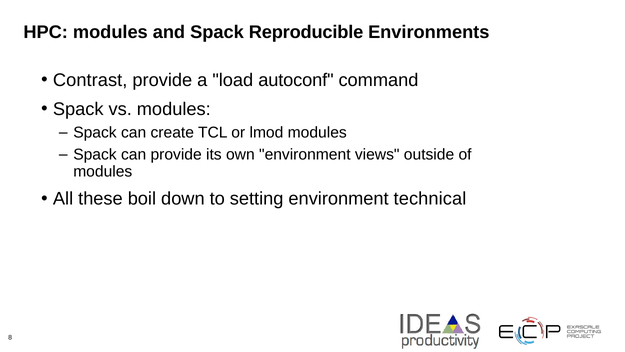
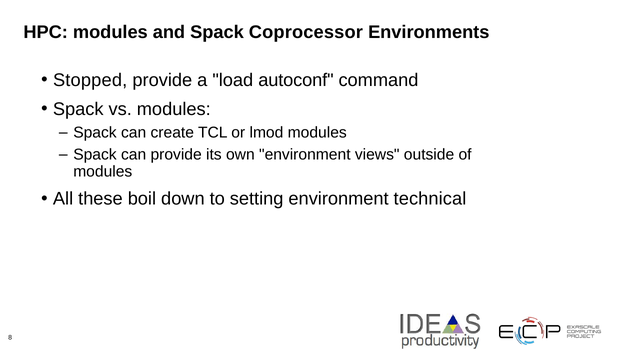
Reproducible: Reproducible -> Coprocessor (306, 32)
Contrast: Contrast -> Stopped (90, 80)
